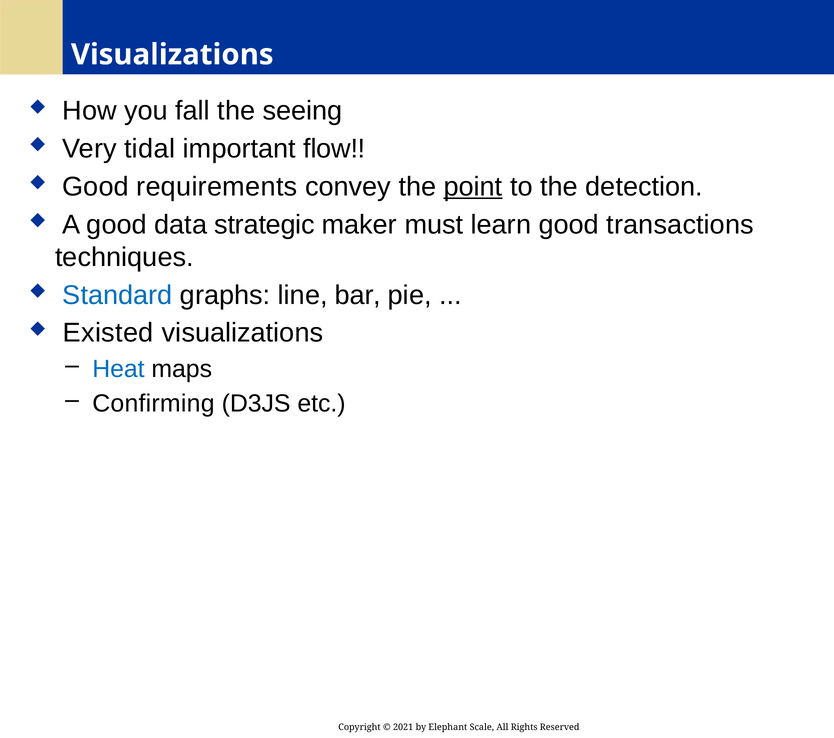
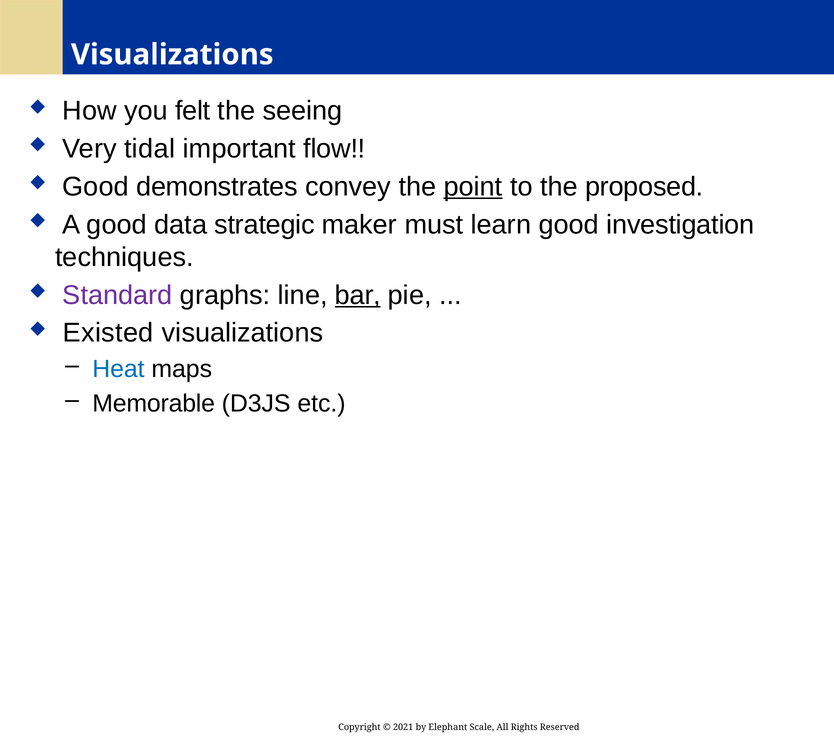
fall: fall -> felt (193, 111)
requirements: requirements -> demonstrates (217, 187)
detection: detection -> proposed (644, 187)
transactions: transactions -> investigation (680, 225)
Standard colour: blue -> purple (117, 295)
bar underline: none -> present (358, 295)
Confirming: Confirming -> Memorable (154, 404)
